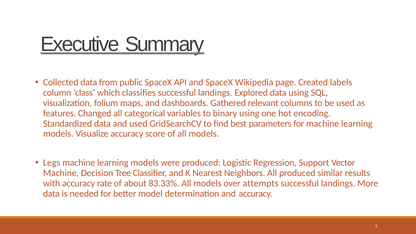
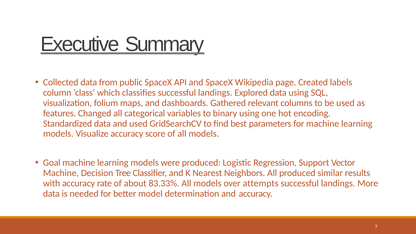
Legs: Legs -> Goal (52, 163)
